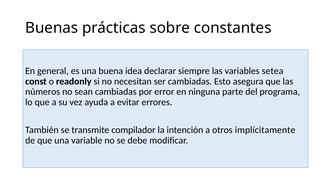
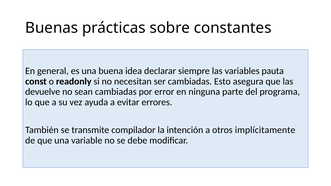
setea: setea -> pauta (273, 71)
números: números -> devuelve (43, 92)
